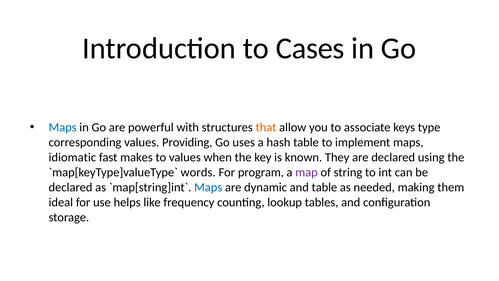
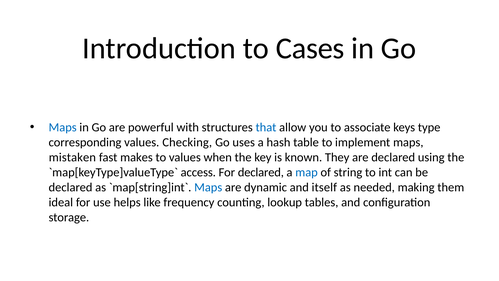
that colour: orange -> blue (266, 127)
Providing: Providing -> Checking (187, 142)
idiomatic: idiomatic -> mistaken (72, 157)
words: words -> access (198, 172)
For program: program -> declared (261, 172)
map colour: purple -> blue (307, 172)
and table: table -> itself (324, 187)
